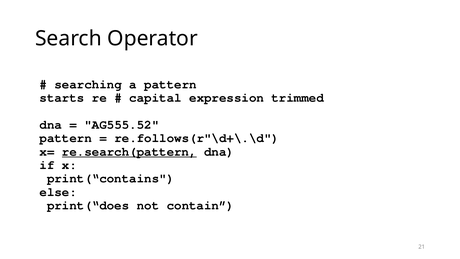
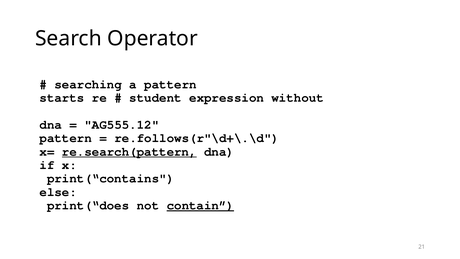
capital: capital -> student (155, 98)
trimmed: trimmed -> without (298, 98)
AG555.52: AG555.52 -> AG555.12 (122, 125)
contain underline: none -> present (200, 205)
